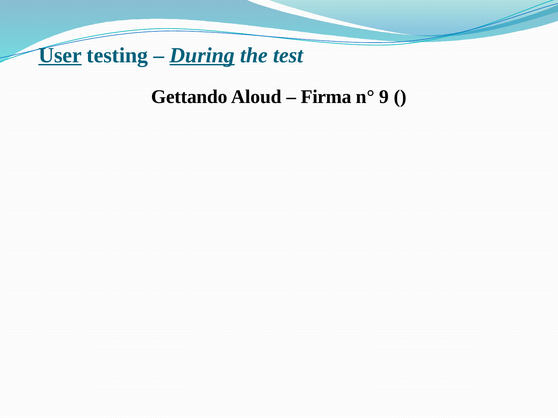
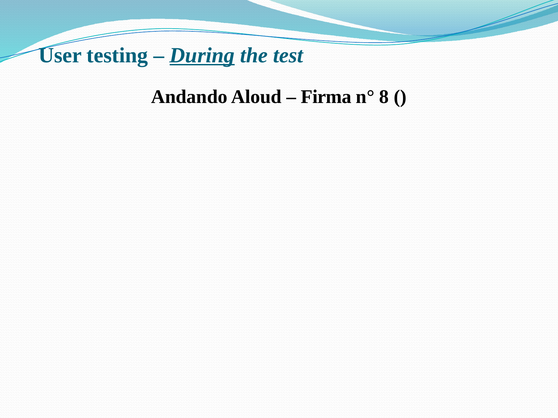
User underline: present -> none (60, 55)
Gettando: Gettando -> Andando (189, 97)
9: 9 -> 8 (384, 97)
